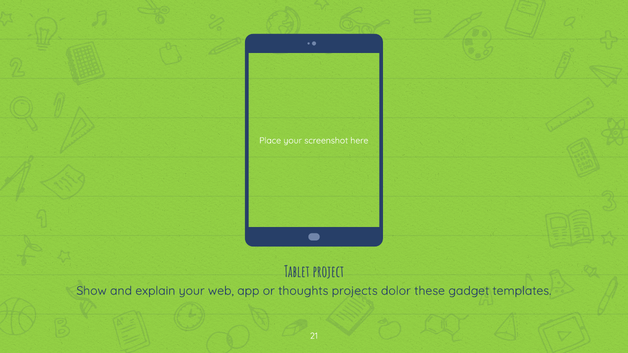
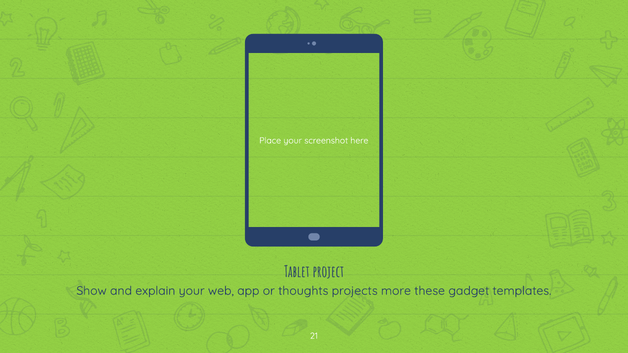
dolor: dolor -> more (396, 291)
